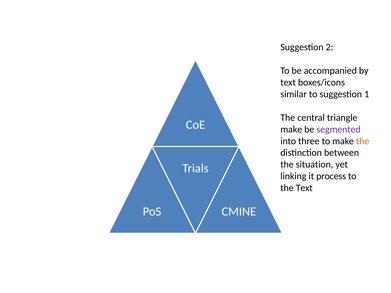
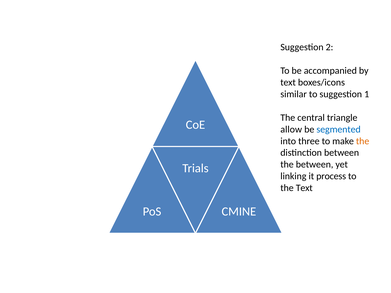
make: make -> allow (291, 129)
segmented colour: purple -> blue (339, 129)
the situation: situation -> between (315, 165)
